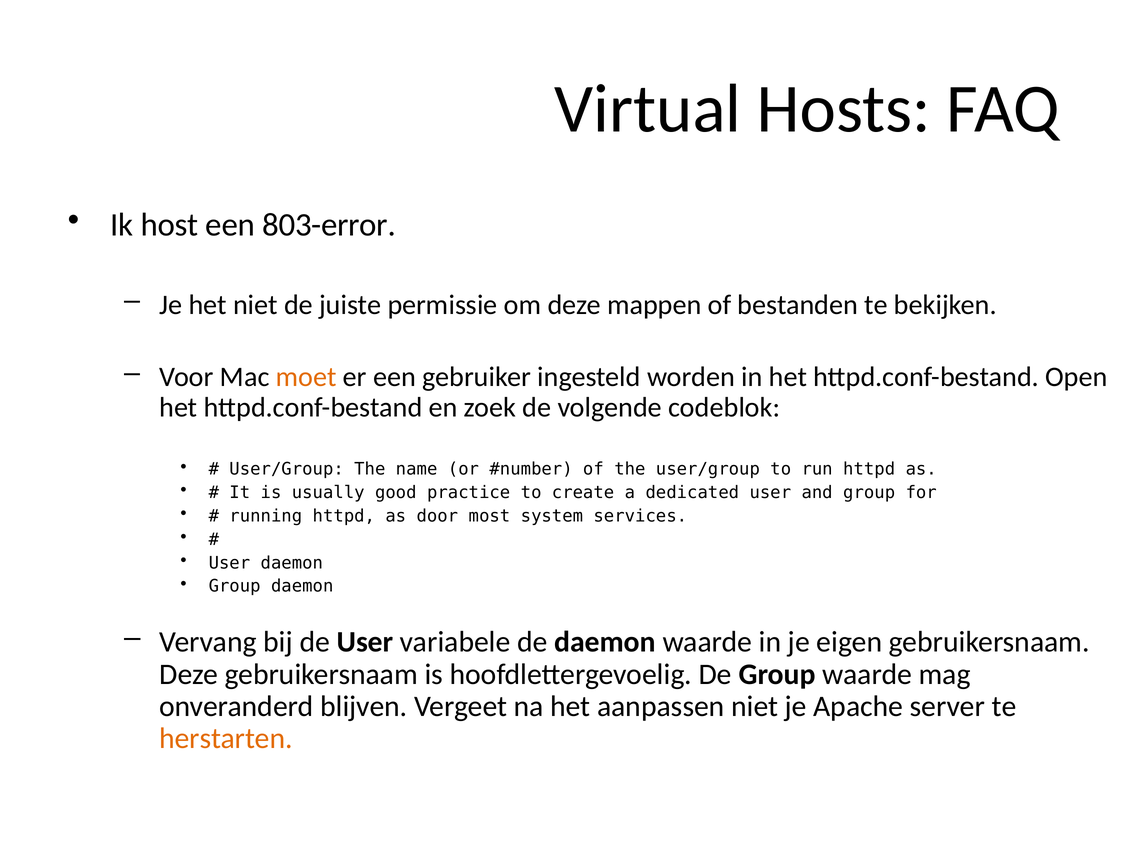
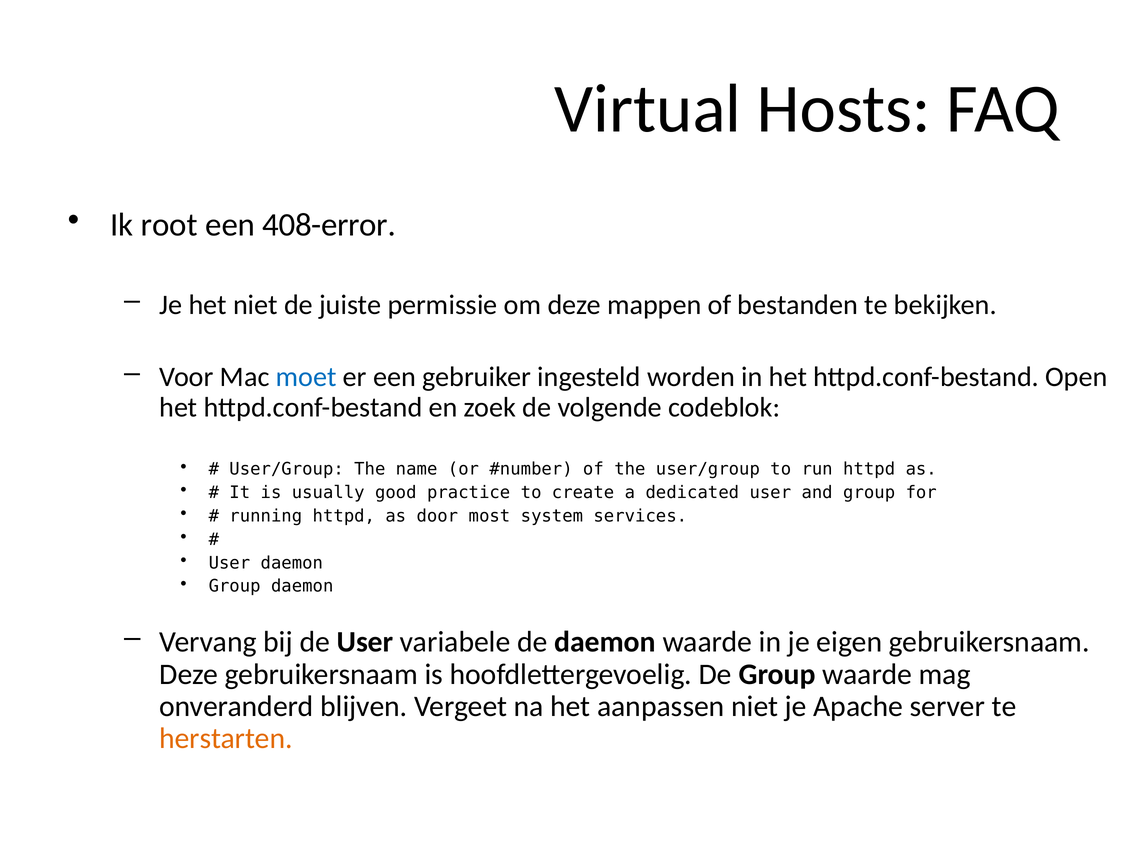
host: host -> root (169, 225)
803-error: 803-error -> 408-error (329, 225)
moet colour: orange -> blue (306, 377)
